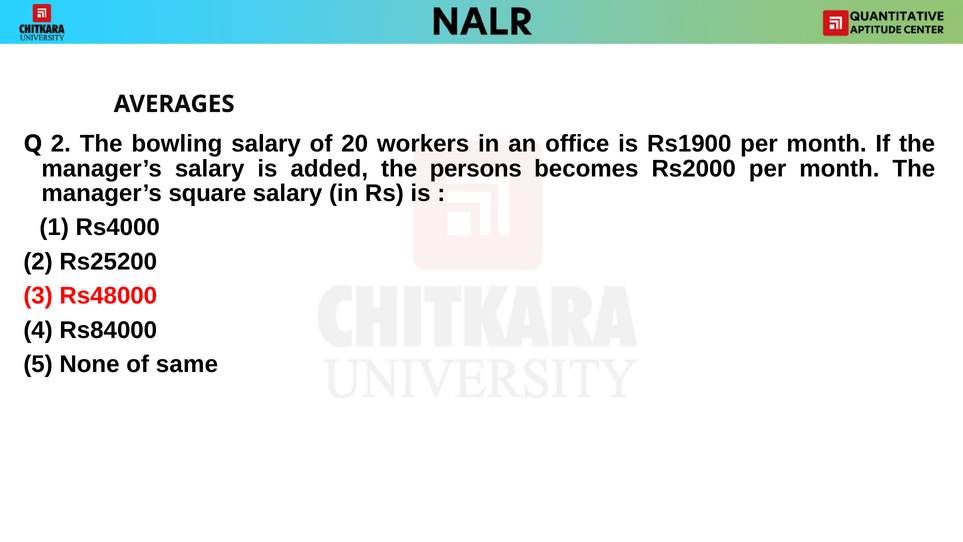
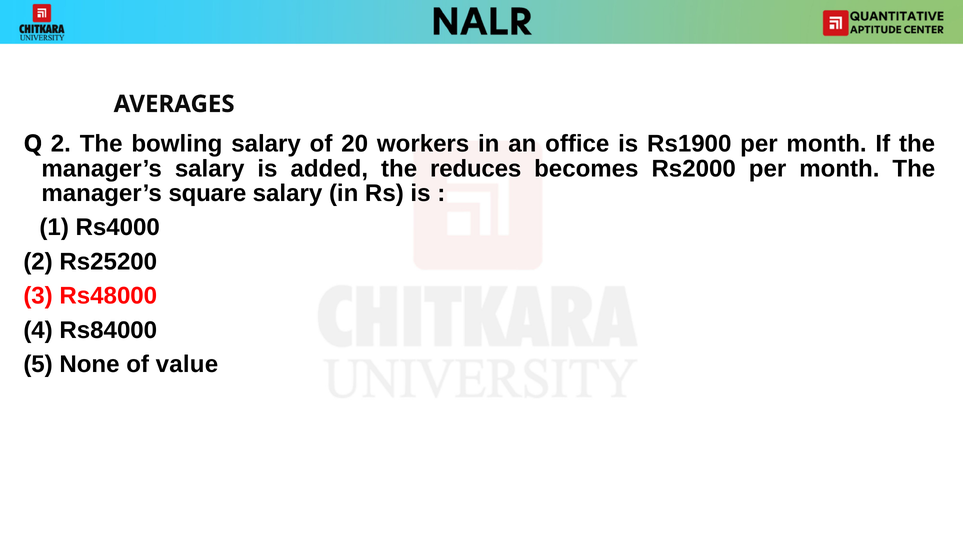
persons: persons -> reduces (476, 169)
same: same -> value (187, 364)
